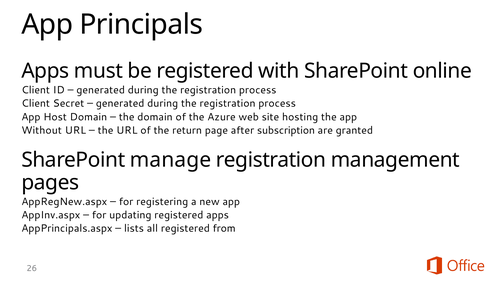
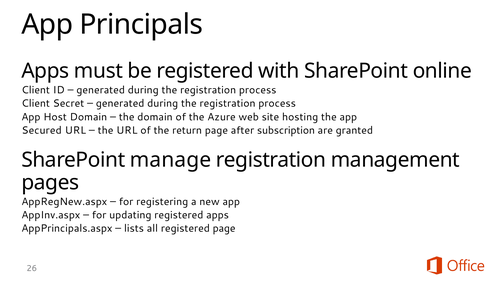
Without: Without -> Secured (42, 130)
registered from: from -> page (224, 228)
